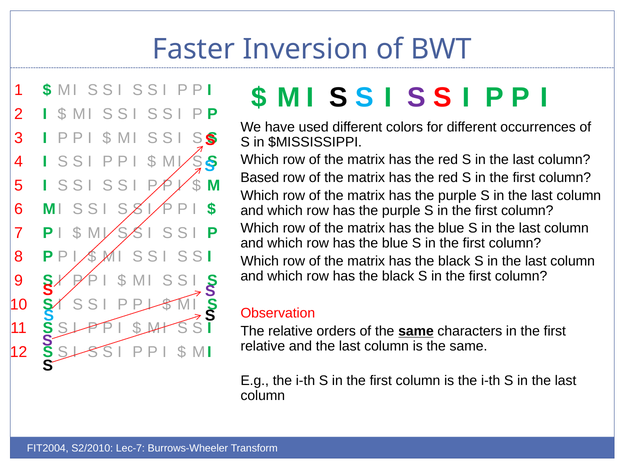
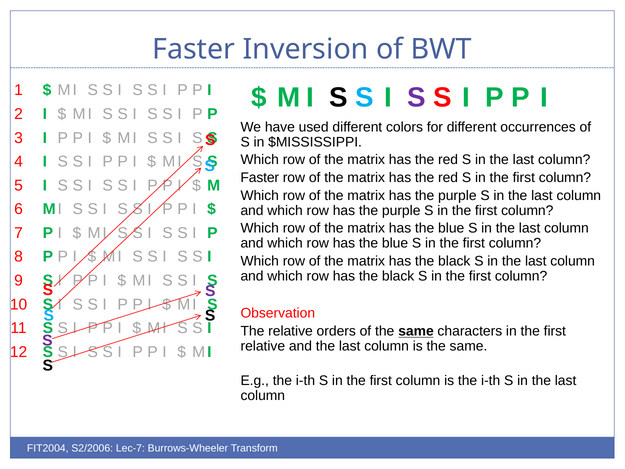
Based: Based -> Faster (260, 178)
S2/2010: S2/2010 -> S2/2006 (92, 448)
